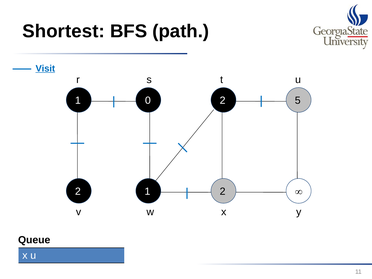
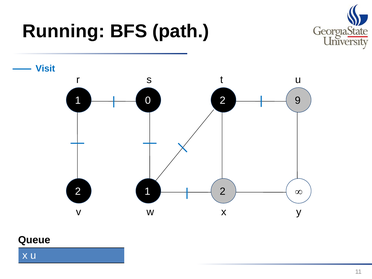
Shortest: Shortest -> Running (64, 31)
Visit underline: present -> none (45, 68)
5: 5 -> 9 (298, 100)
